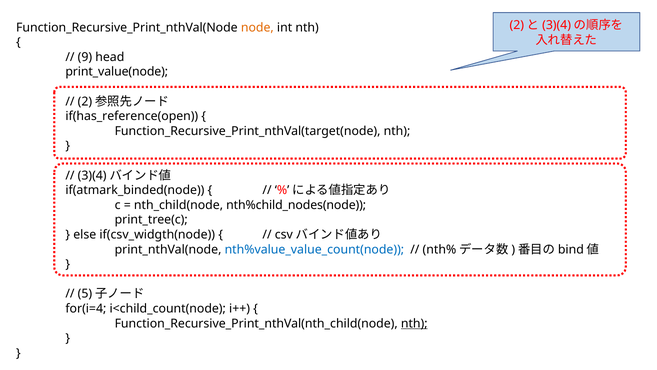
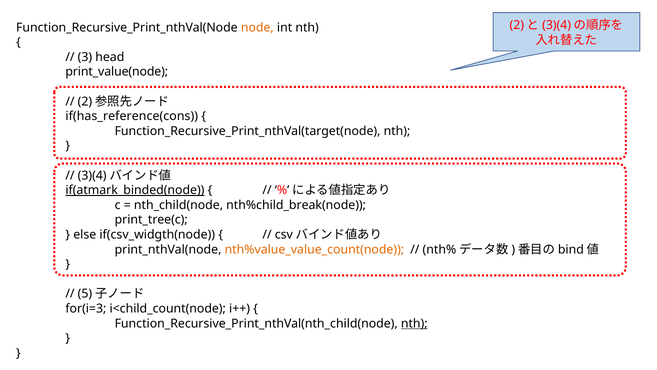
9: 9 -> 3 (85, 57)
if(has_reference(open: if(has_reference(open -> if(has_reference(cons (132, 116)
if(atmark_binded(node underline: none -> present (135, 190)
nth%child_nodes(node: nth%child_nodes(node -> nth%child_break(node (296, 205)
nth%value_value_count(node colour: blue -> orange (314, 249)
for(i=4: for(i=4 -> for(i=3 (86, 308)
